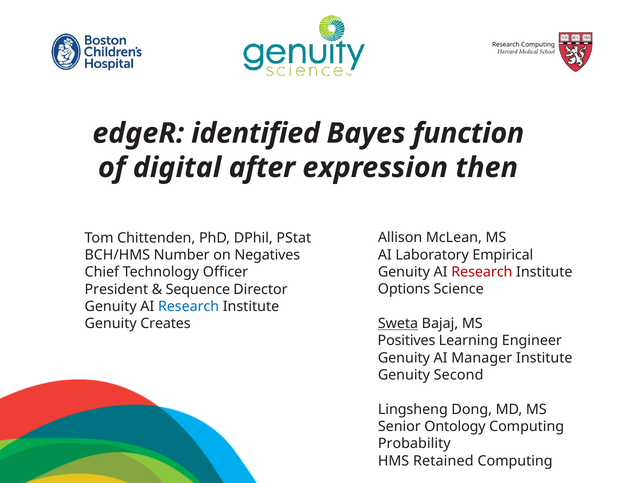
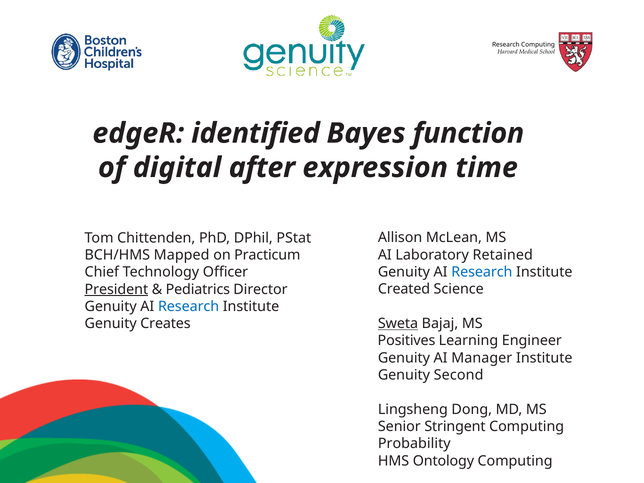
then: then -> time (487, 168)
Empirical: Empirical -> Retained (503, 255)
Number: Number -> Mapped (182, 255)
Negatives: Negatives -> Practicum (267, 255)
Research colour: red -> blue (482, 272)
President underline: none -> present (116, 289)
Sequence: Sequence -> Pediatrics (198, 289)
Options: Options -> Created (404, 289)
Ontology: Ontology -> Stringent (455, 427)
Retained: Retained -> Ontology (443, 461)
